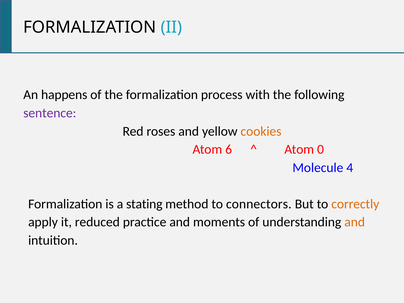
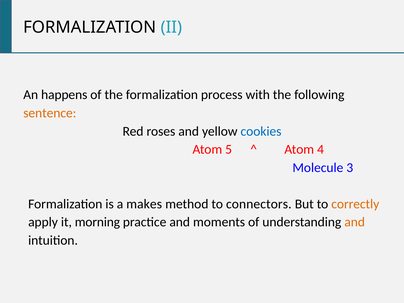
sentence colour: purple -> orange (50, 113)
cookies colour: orange -> blue (261, 131)
6: 6 -> 5 (229, 149)
0: 0 -> 4 (321, 149)
4: 4 -> 3 (350, 168)
stating: stating -> makes (144, 204)
reduced: reduced -> morning (97, 222)
